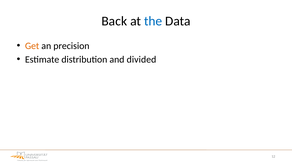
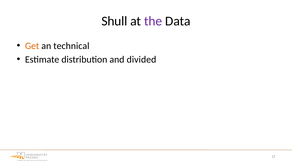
Back: Back -> Shull (114, 21)
the colour: blue -> purple (153, 21)
precision: precision -> technical (71, 46)
